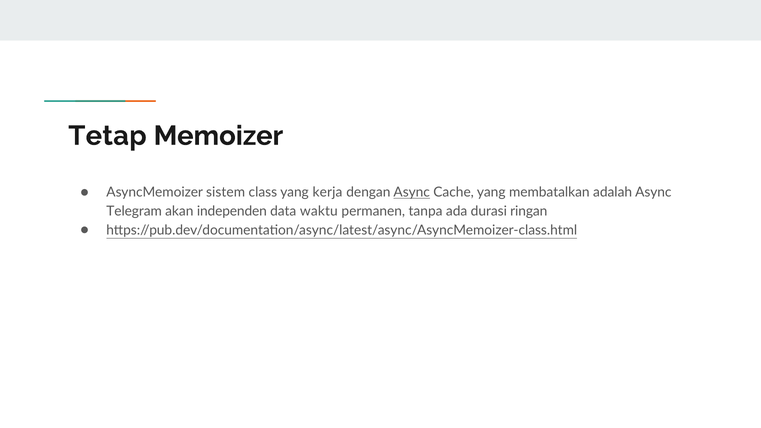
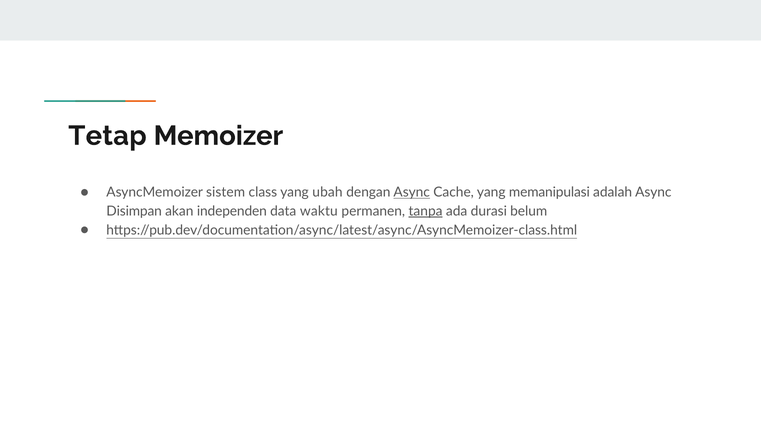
kerja: kerja -> ubah (327, 192)
membatalkan: membatalkan -> memanipulasi (549, 192)
Telegram: Telegram -> Disimpan (134, 211)
tanpa underline: none -> present (426, 211)
ringan: ringan -> belum (529, 211)
